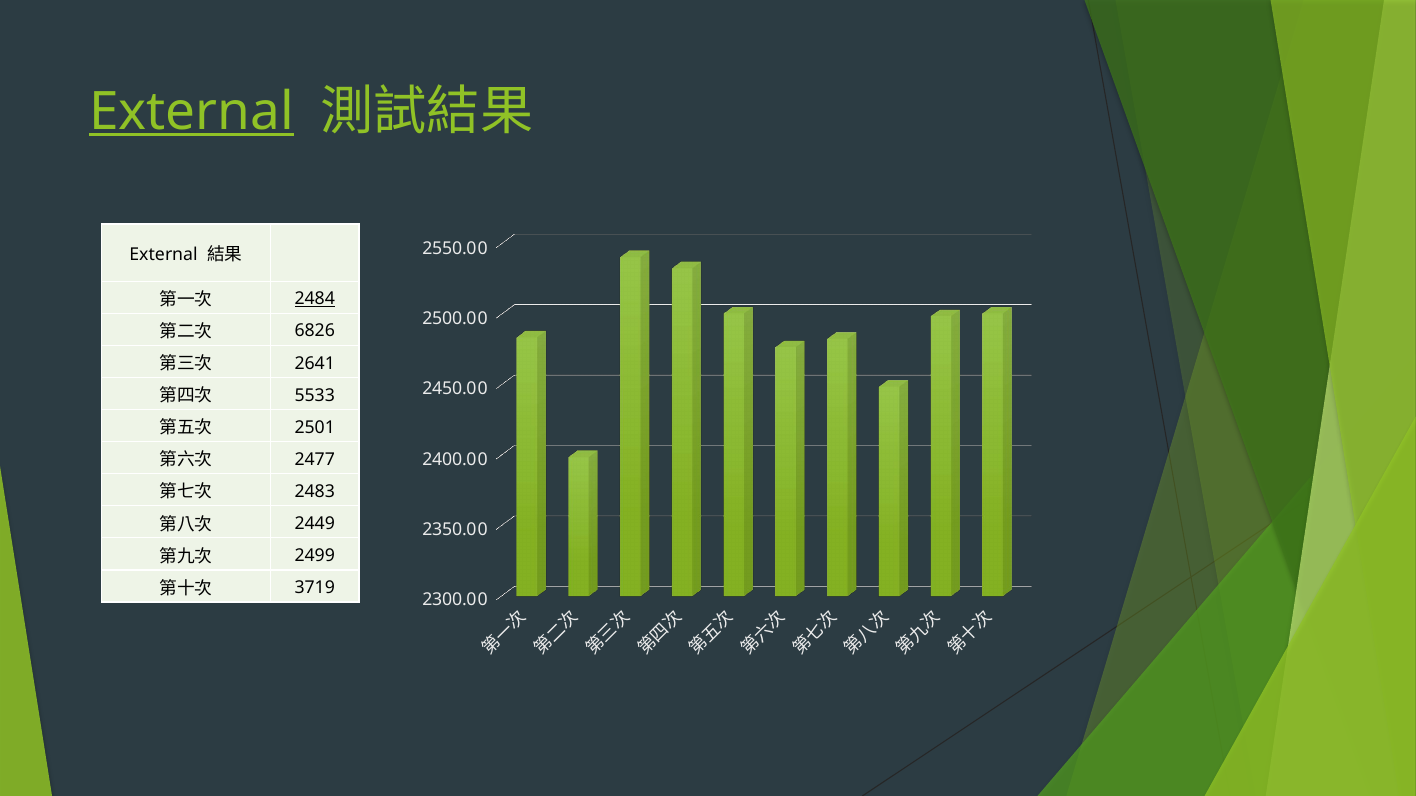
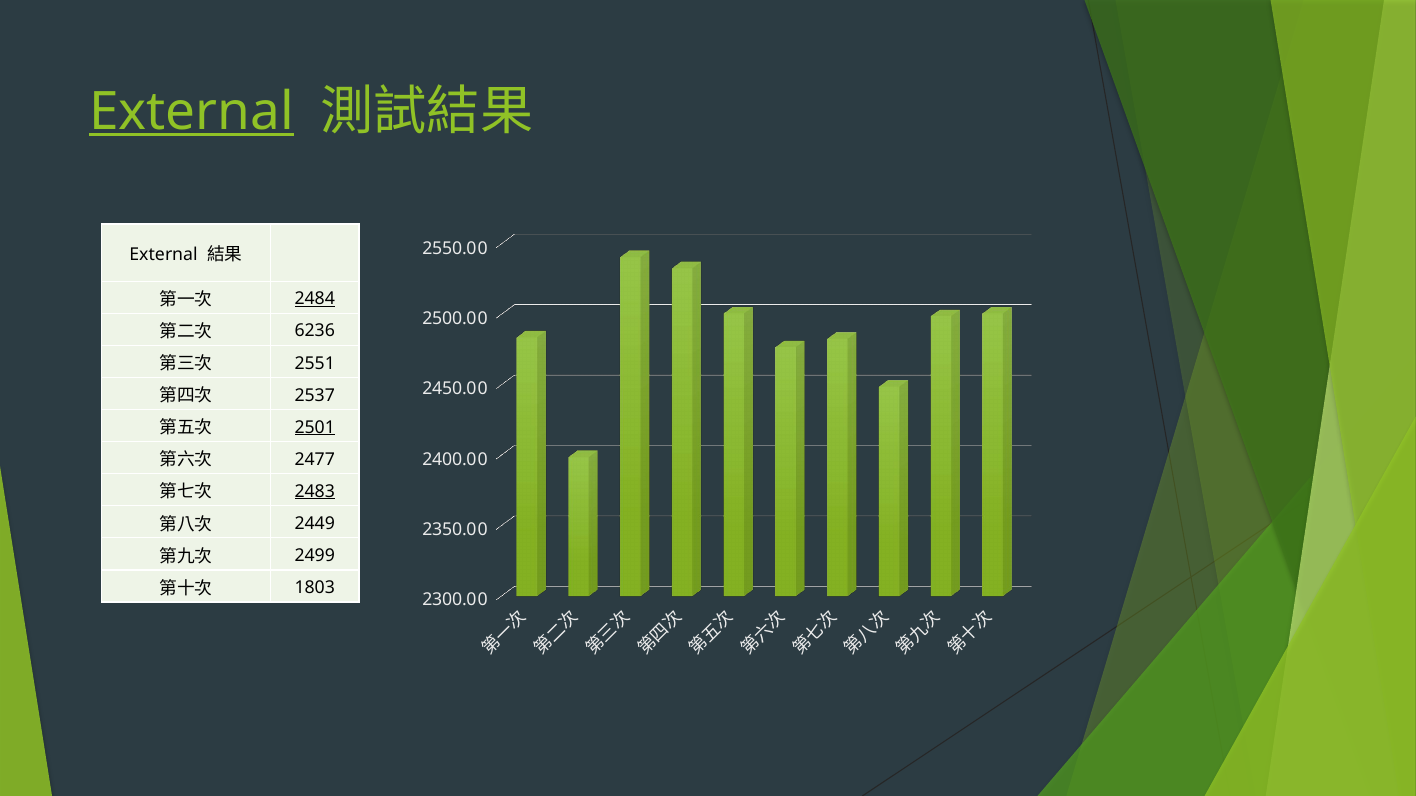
6826: 6826 -> 6236 (315, 331)
2641: 2641 -> 2551 (315, 363)
5533: 5533 -> 2537 (315, 395)
2501 underline: none -> present (315, 428)
2483 underline: none -> present (315, 492)
3719: 3719 -> 1803 (315, 588)
